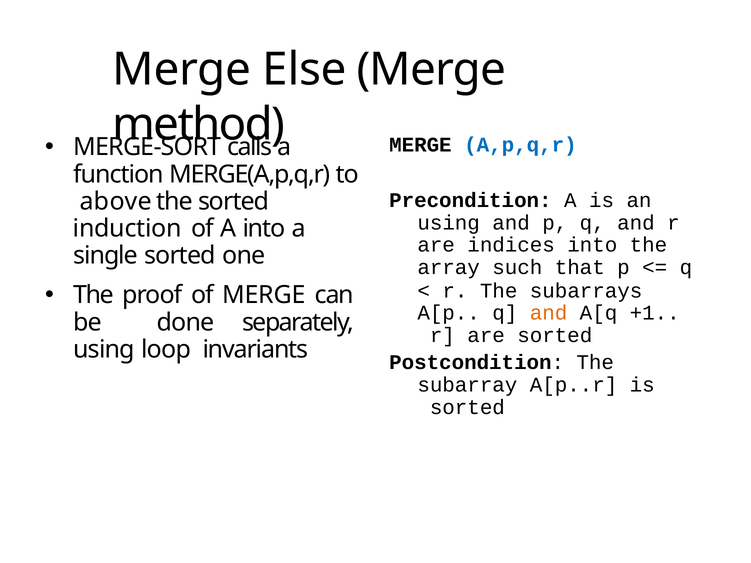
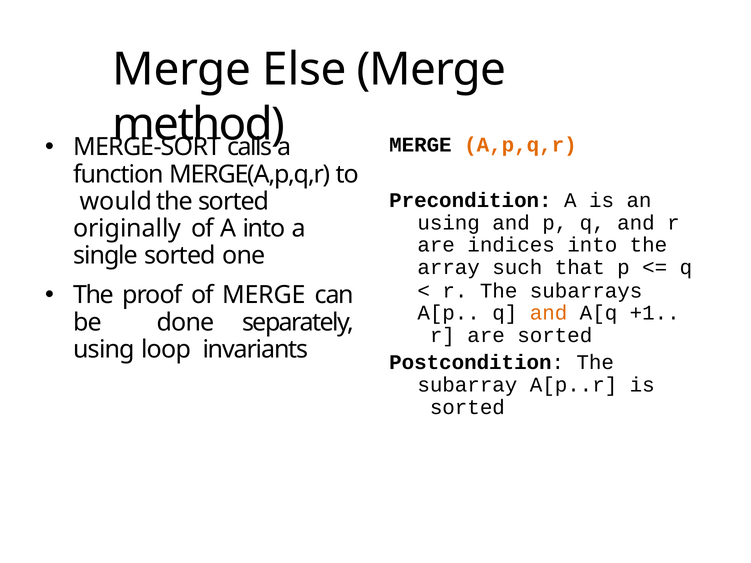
A,p,q,r colour: blue -> orange (520, 145)
above: above -> would (116, 201)
induction: induction -> originally (127, 229)
